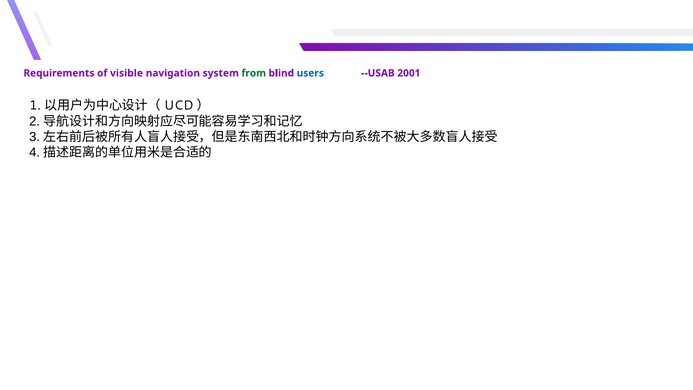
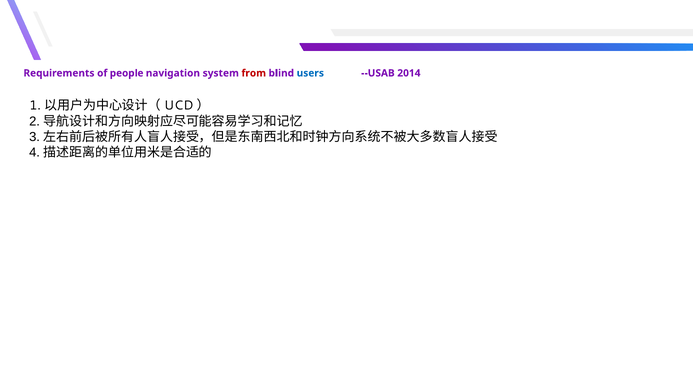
visible: visible -> people (127, 73)
from colour: green -> red (254, 73)
2001: 2001 -> 2014 (409, 73)
